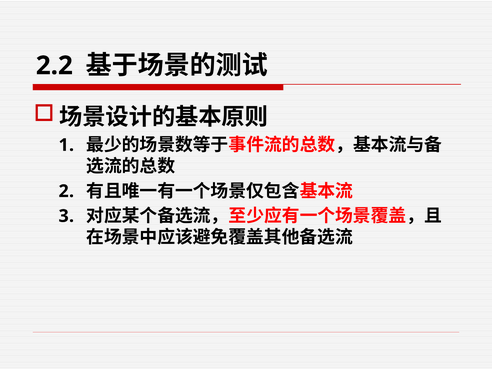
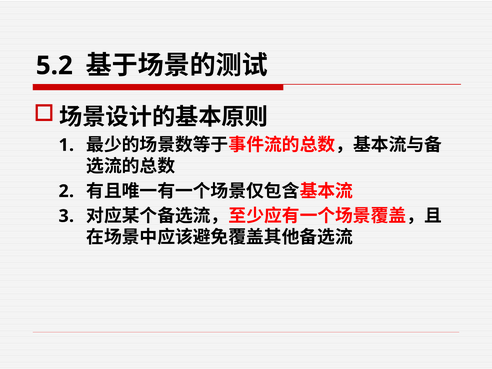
2.2: 2.2 -> 5.2 (54, 66)
